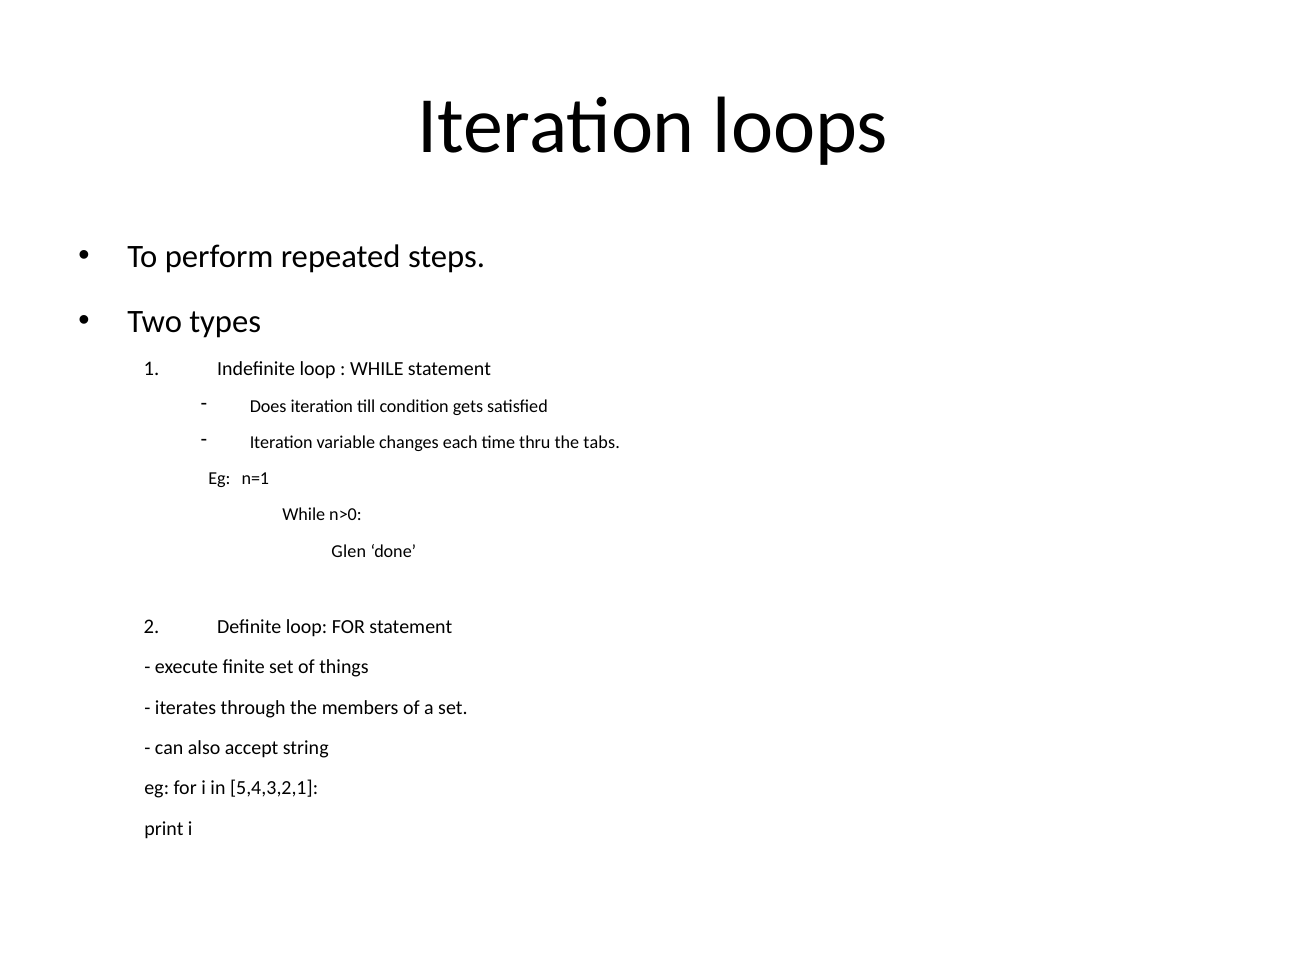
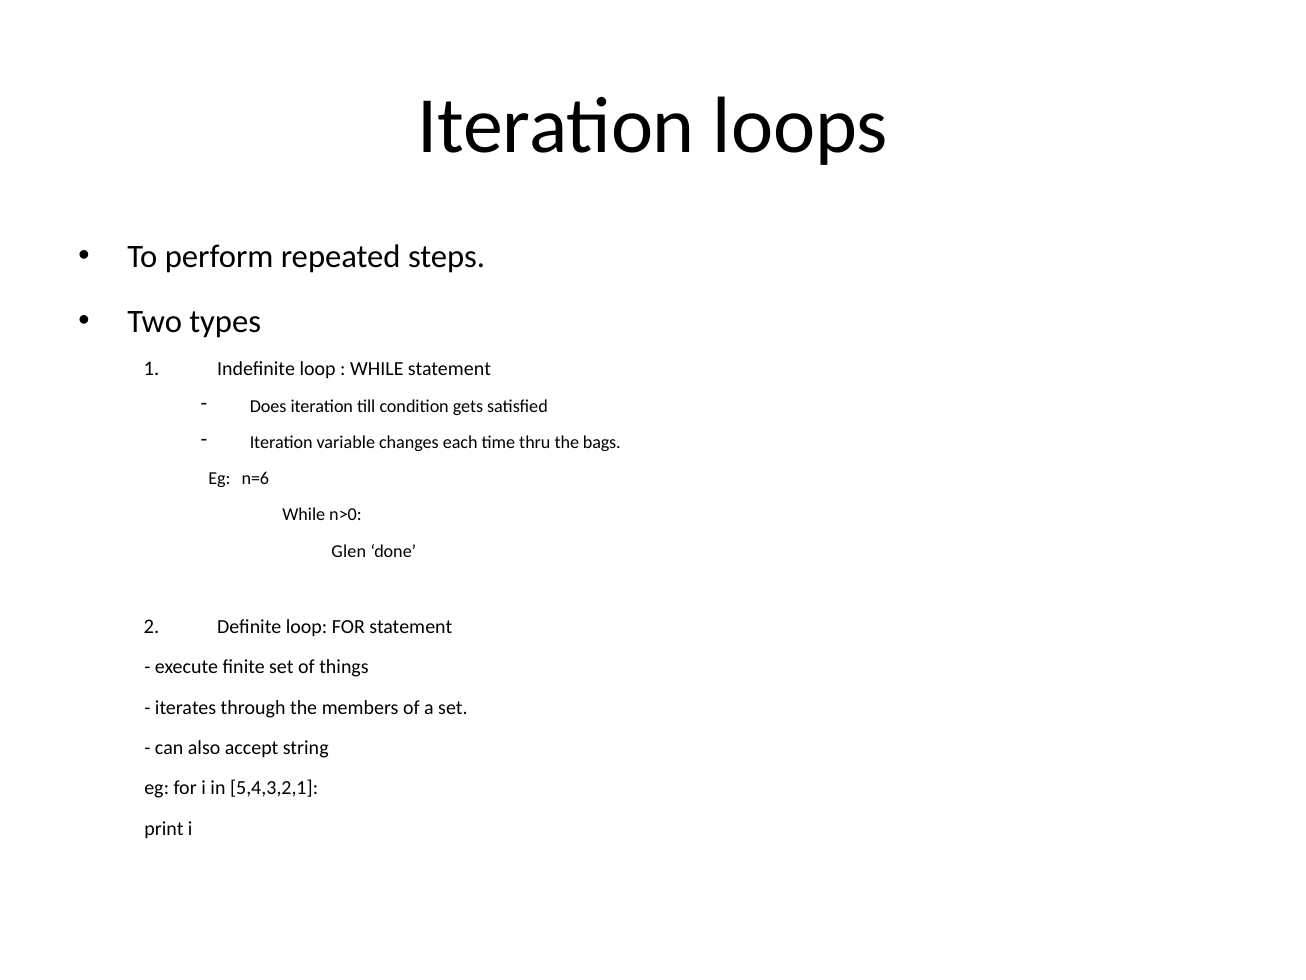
tabs: tabs -> bags (602, 442)
n=1: n=1 -> n=6 (255, 478)
